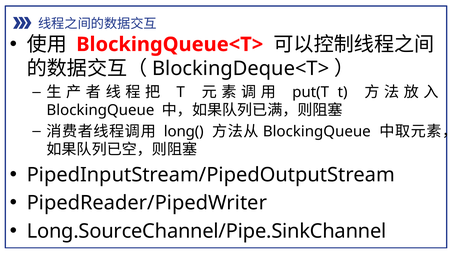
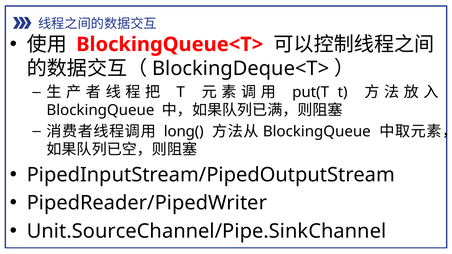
Long.SourceChannel/Pipe.SinkChannel: Long.SourceChannel/Pipe.SinkChannel -> Unit.SourceChannel/Pipe.SinkChannel (206, 231)
